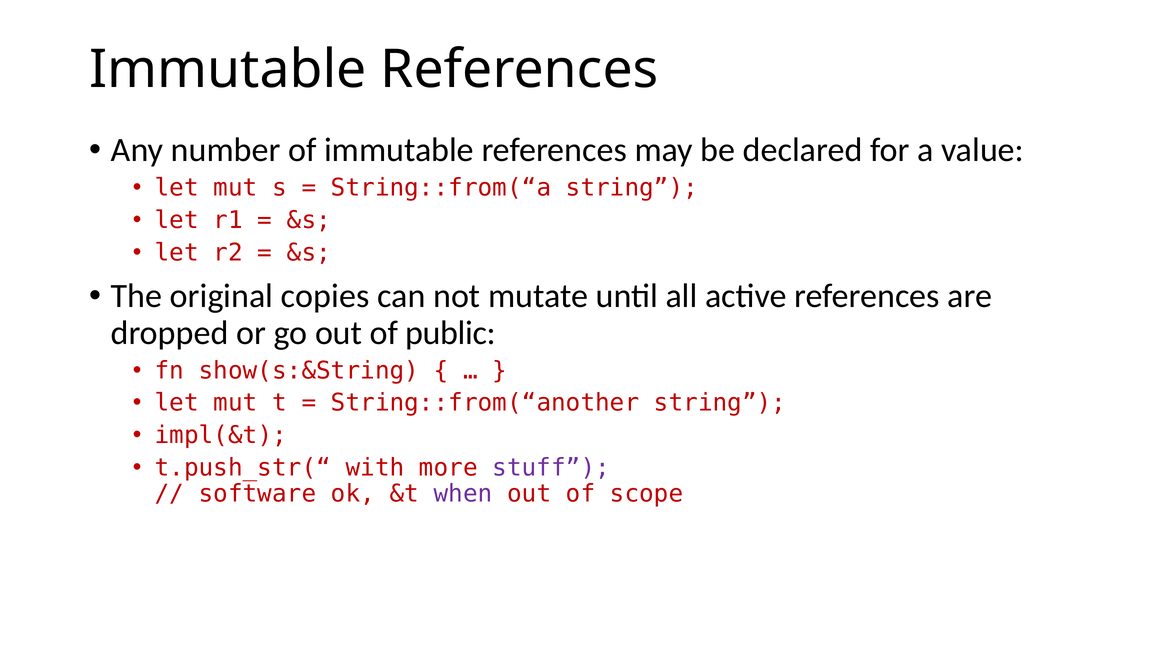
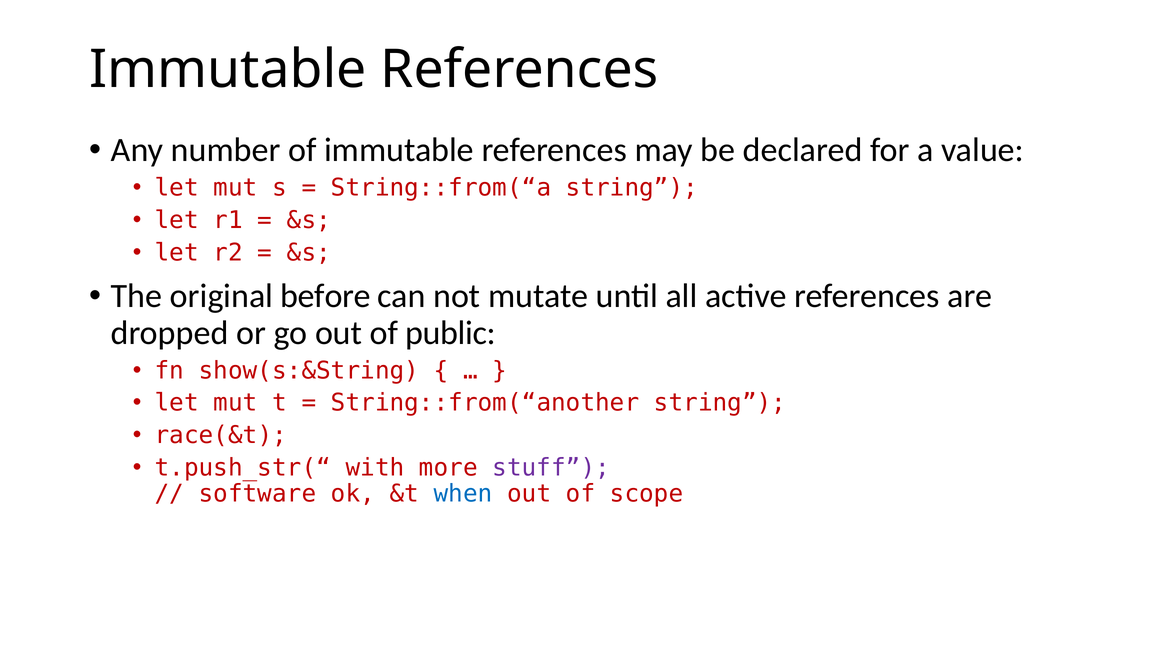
copies: copies -> before (325, 296)
impl(&t: impl(&t -> race(&t (221, 435)
when colour: purple -> blue (463, 494)
